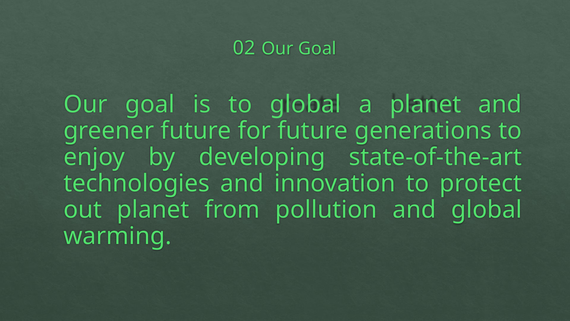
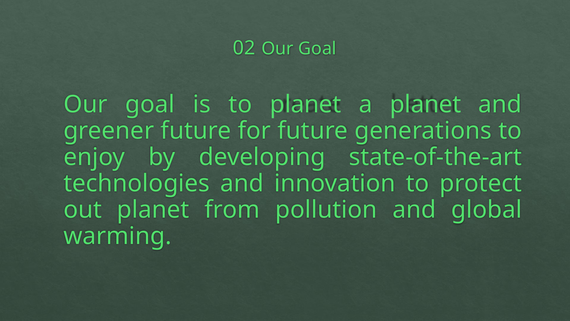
to global: global -> planet (306, 104)
